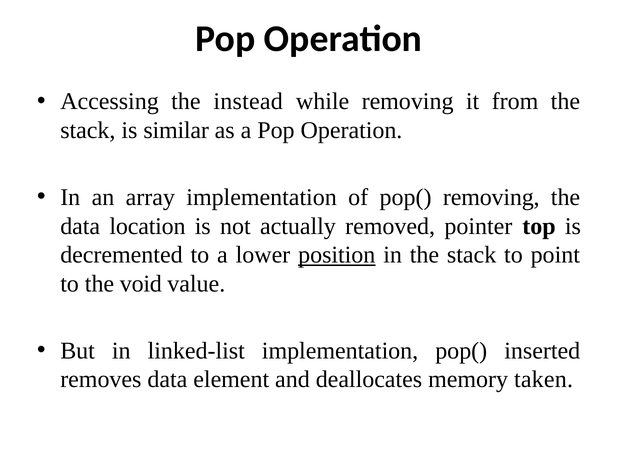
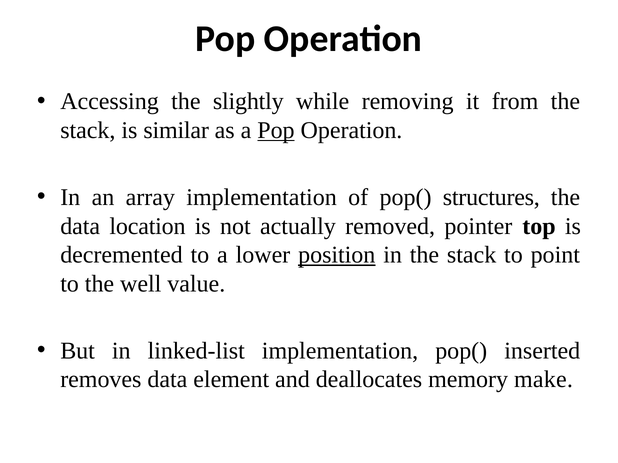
instead: instead -> slightly (248, 102)
Pop underline: none -> present (276, 130)
pop( removing: removing -> structures (491, 198)
void: void -> well (141, 284)
taken: taken -> make (544, 380)
